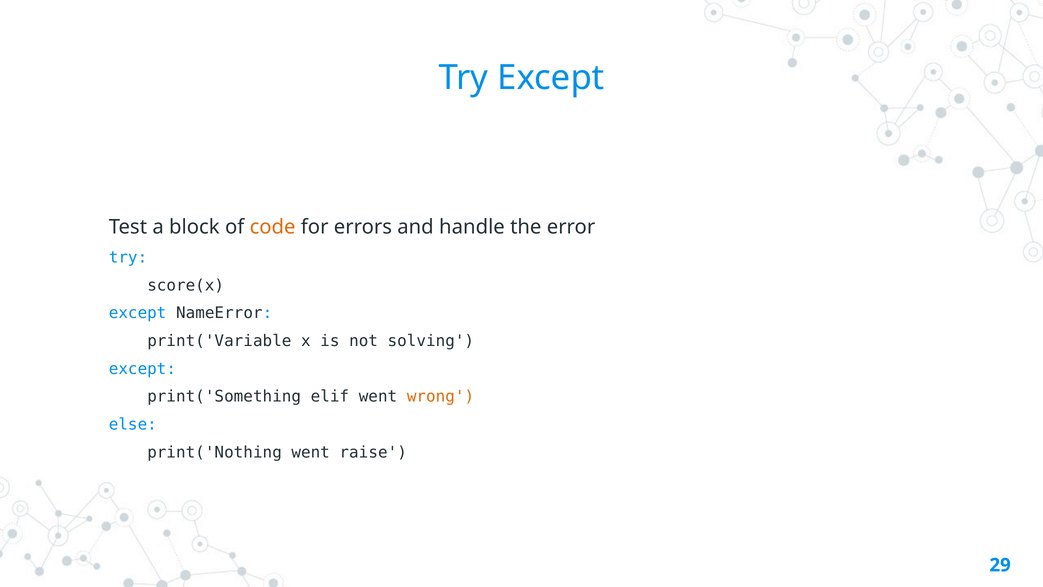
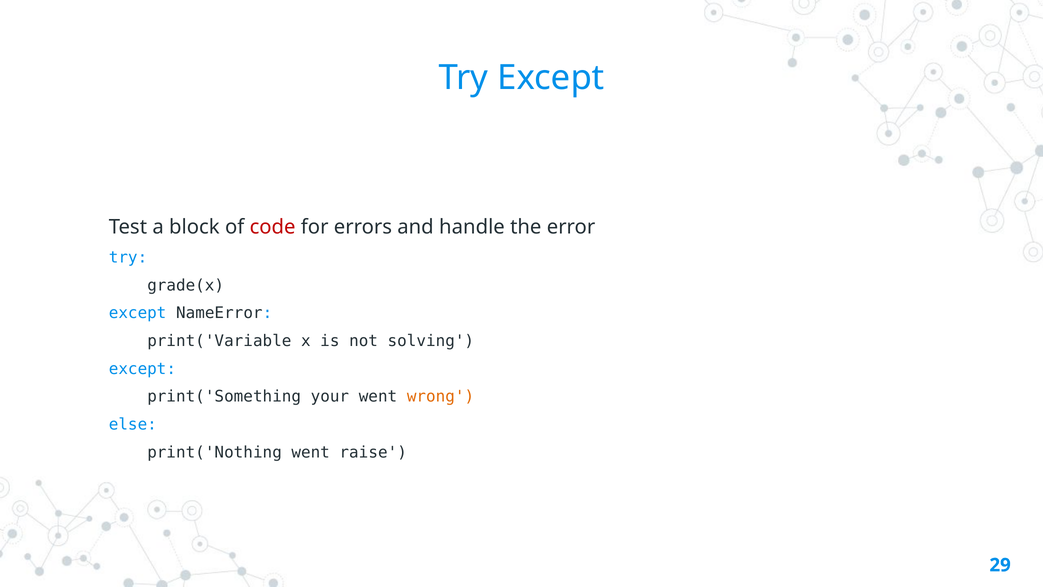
code colour: orange -> red (273, 227)
score(x: score(x -> grade(x (186, 285)
elif: elif -> your (330, 397)
